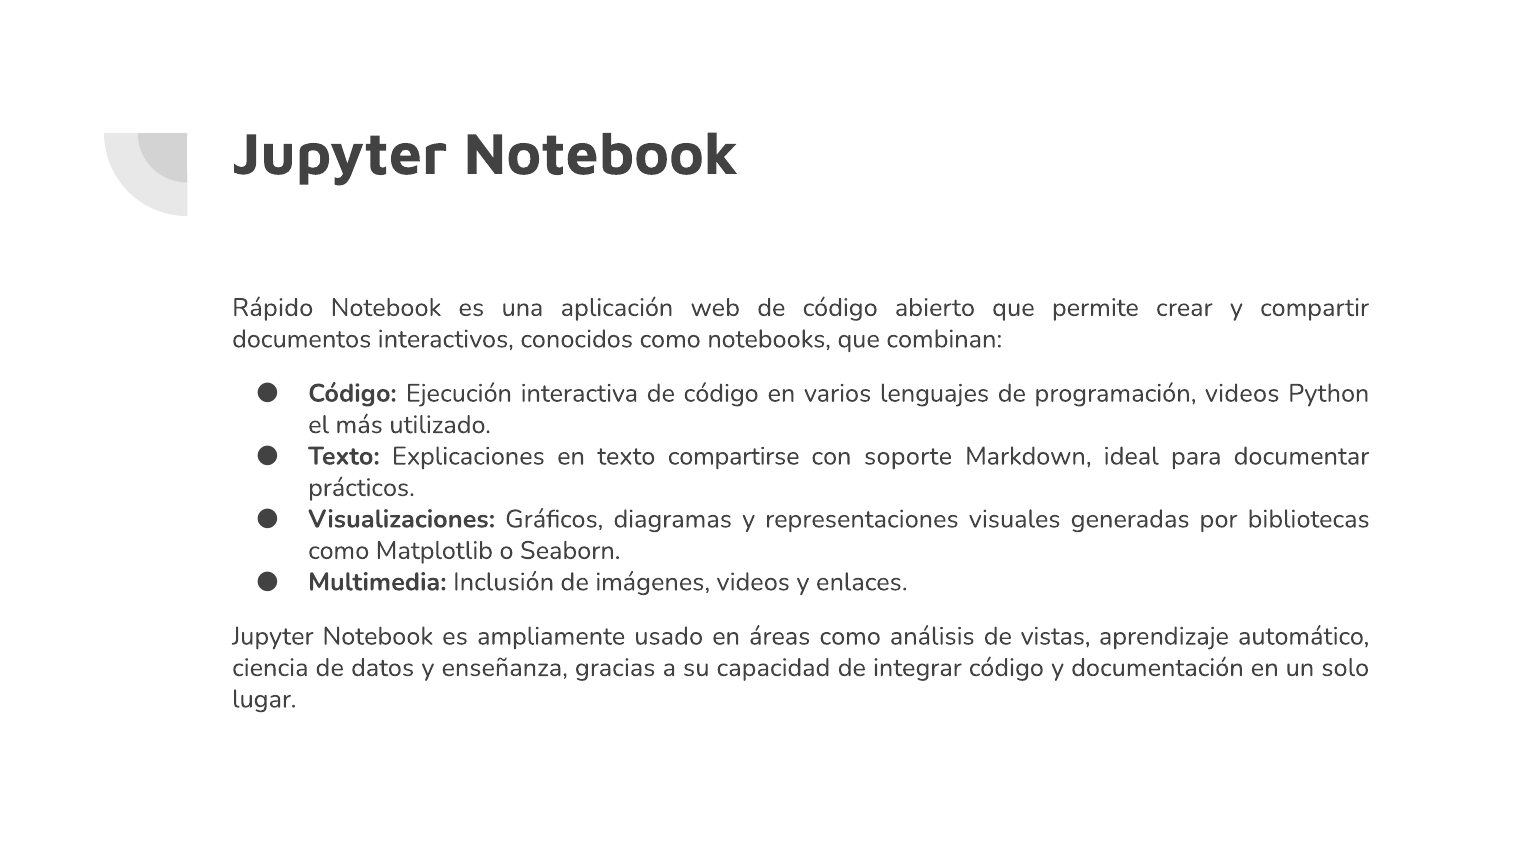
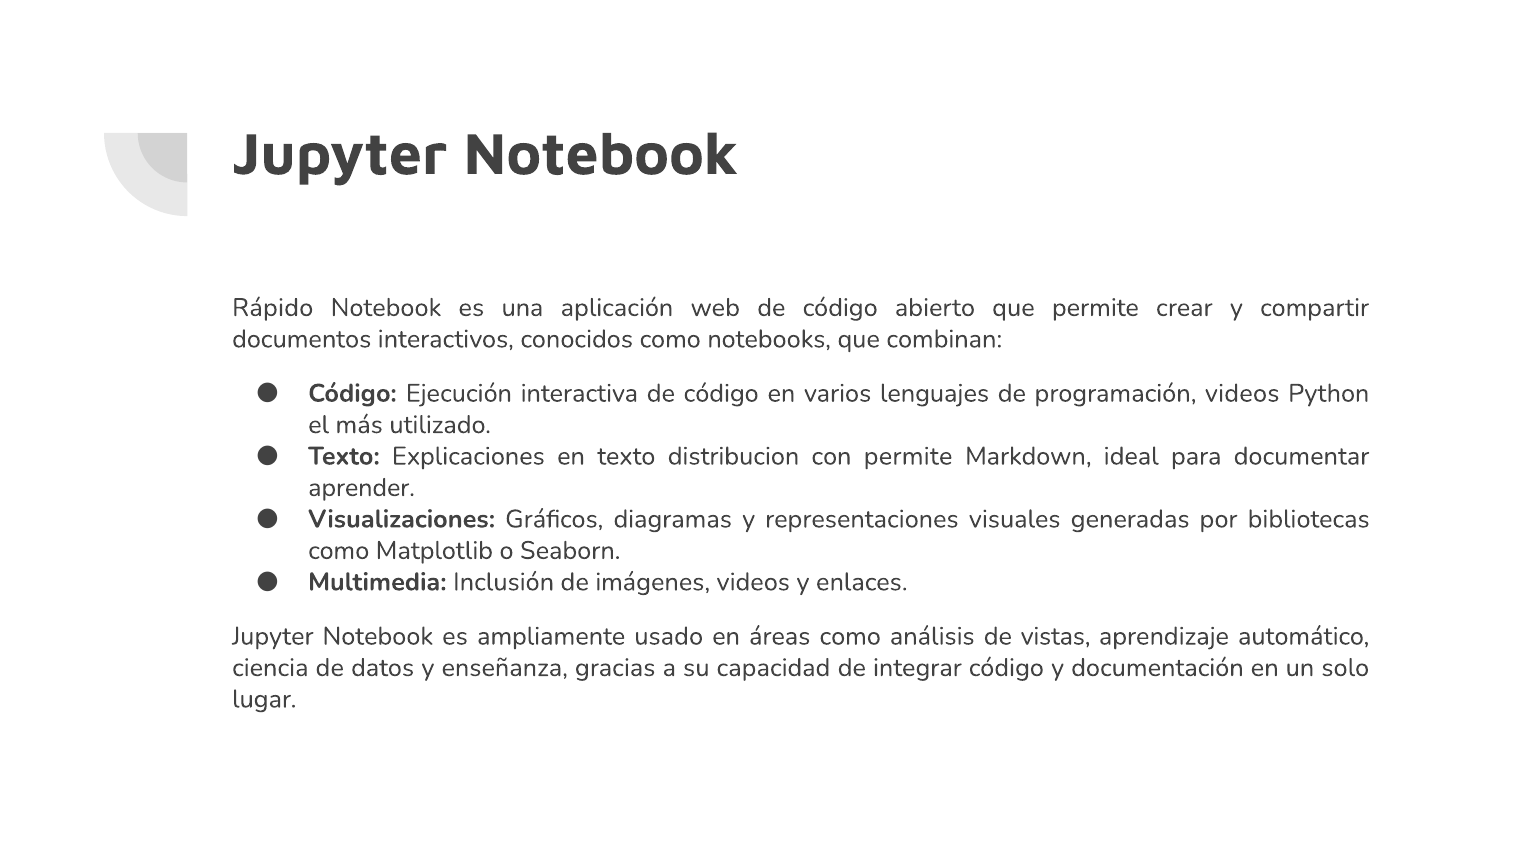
compartirse: compartirse -> distribucion (734, 456)
con soporte: soporte -> permite (908, 456)
prácticos: prácticos -> aprender (362, 487)
